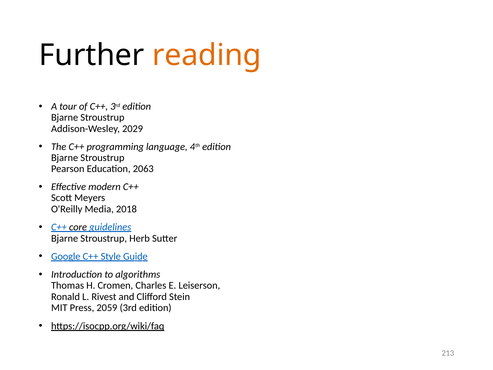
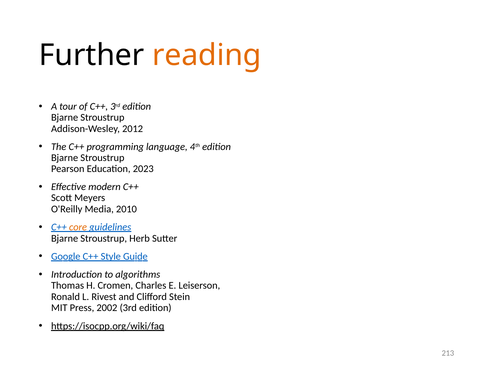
2029: 2029 -> 2012 (133, 129)
2063: 2063 -> 2023 (143, 169)
2018: 2018 -> 2010 (126, 209)
core colour: black -> orange (78, 227)
2059: 2059 -> 2002 (107, 308)
